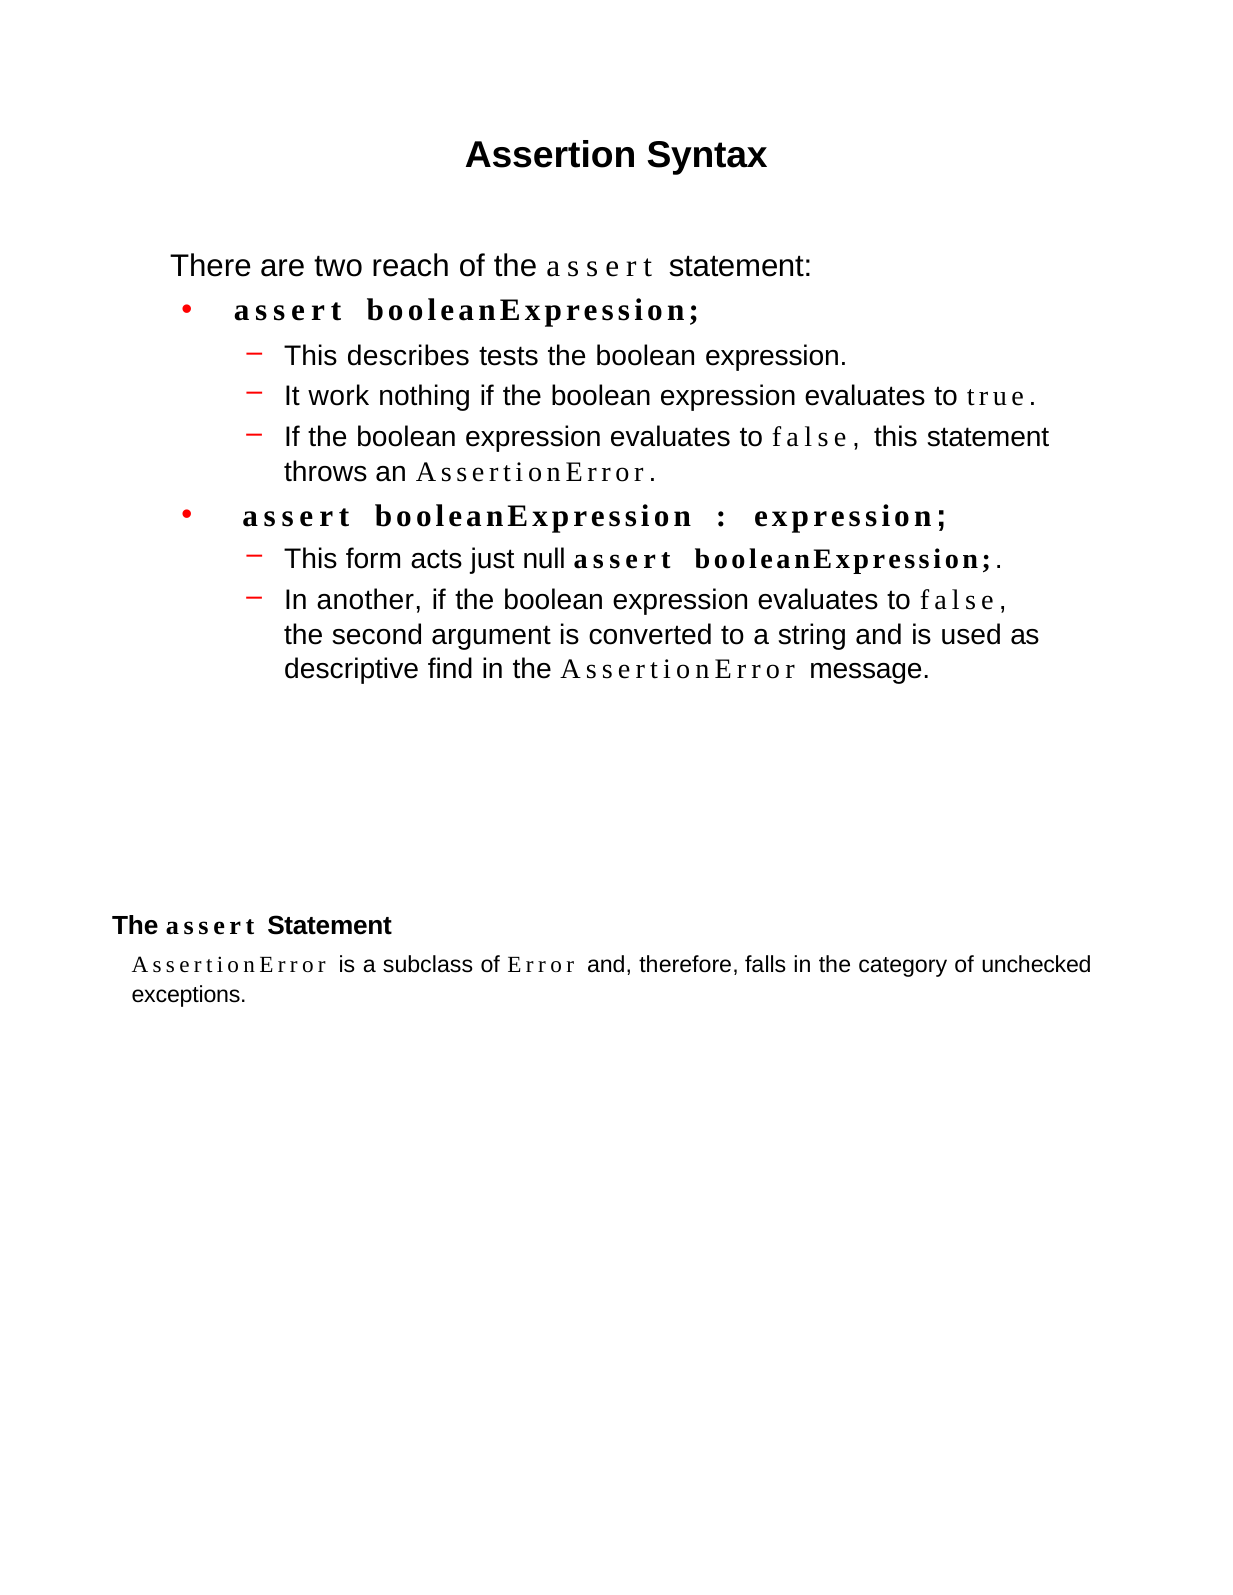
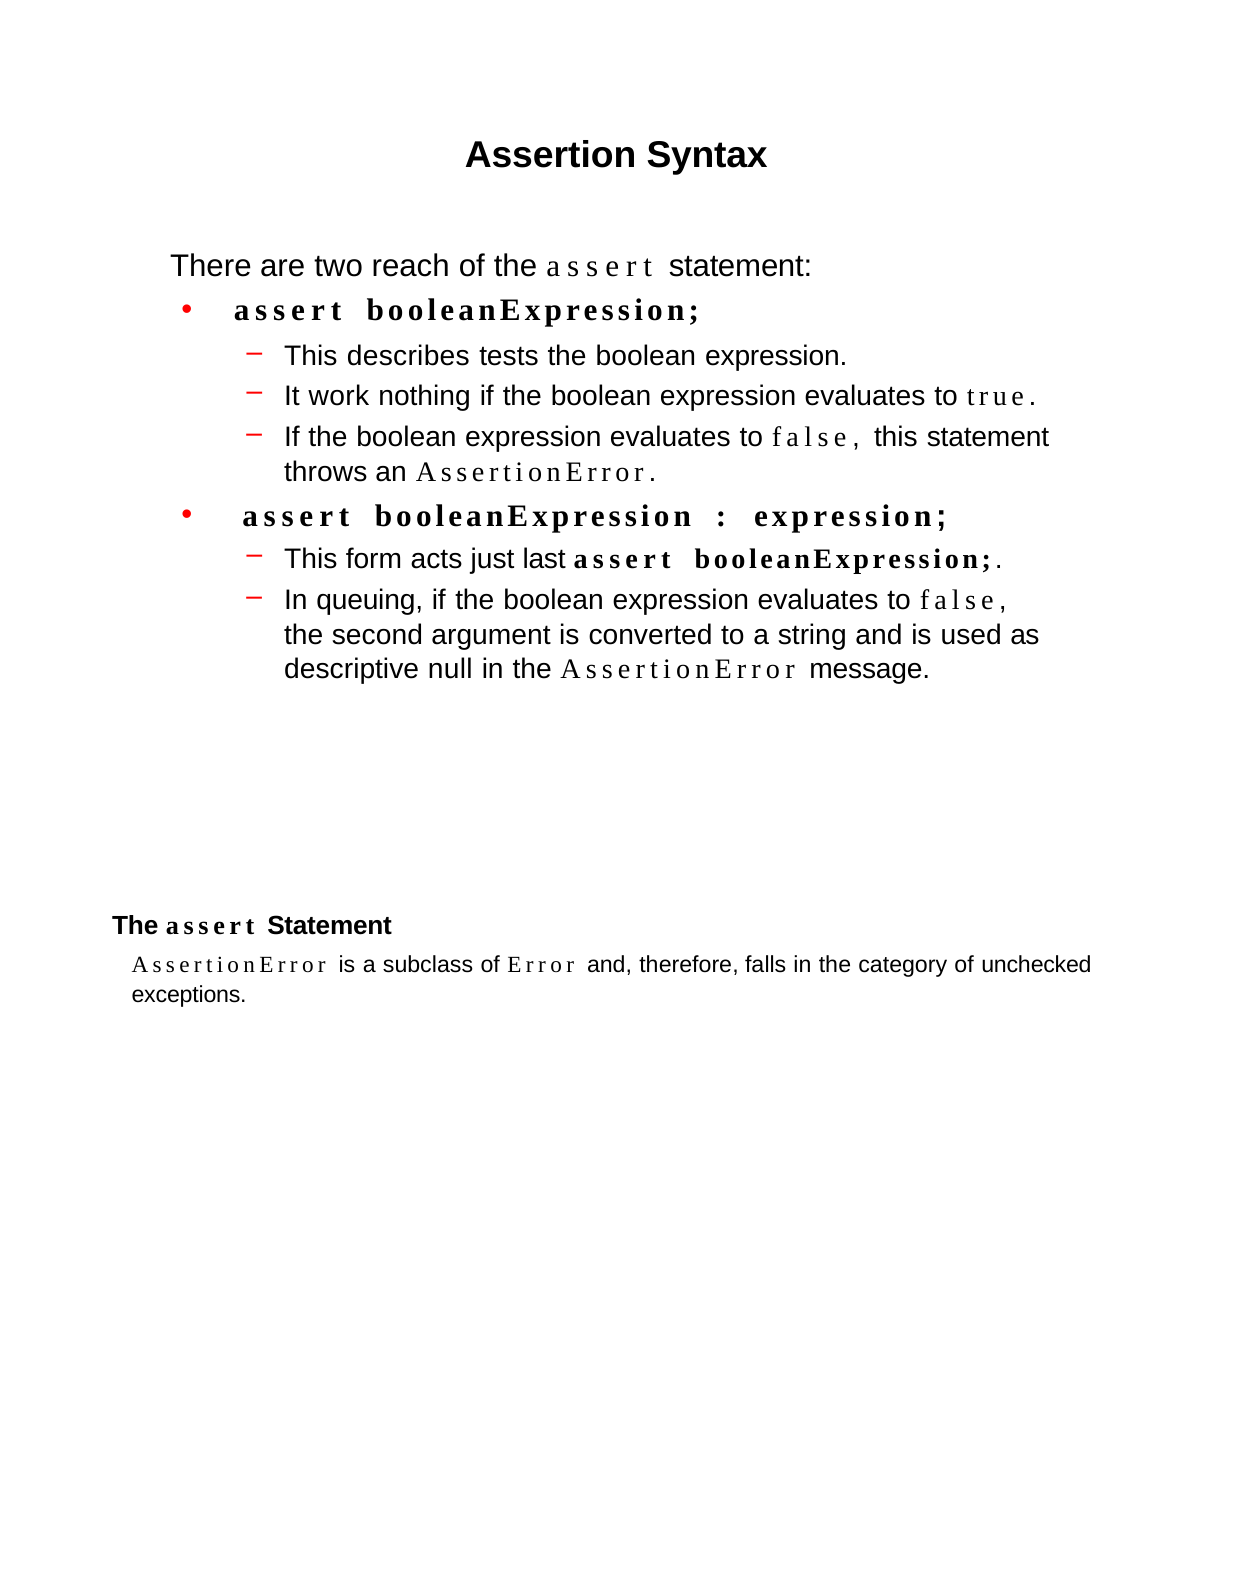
null: null -> last (544, 559)
another: another -> queuing (370, 601)
find: find -> null (450, 670)
